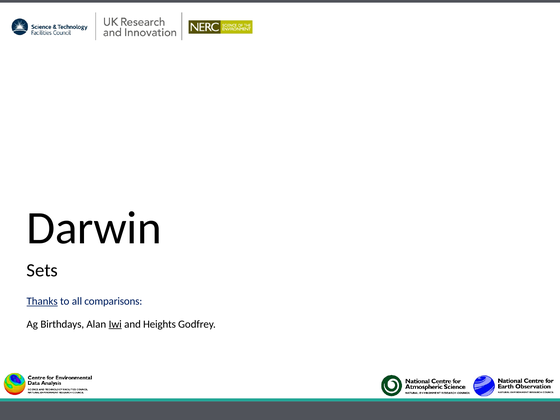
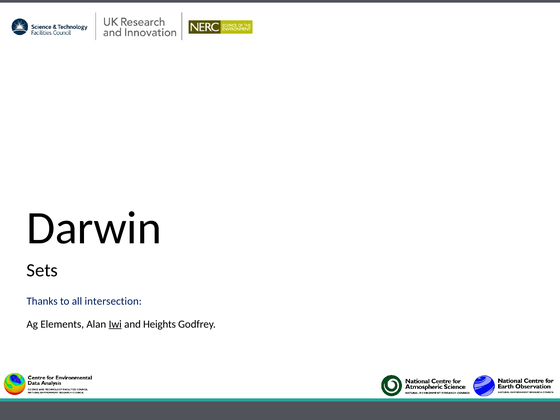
Thanks underline: present -> none (42, 301)
comparisons: comparisons -> intersection (113, 301)
Birthdays: Birthdays -> Elements (62, 324)
